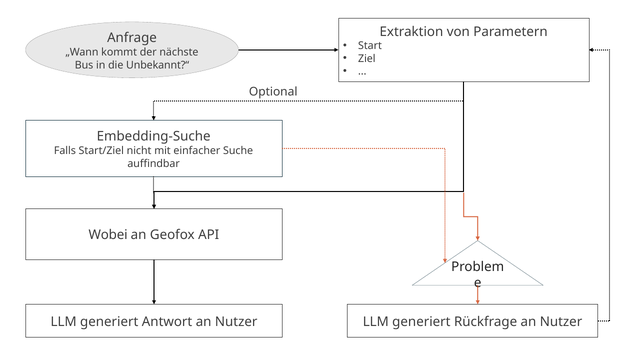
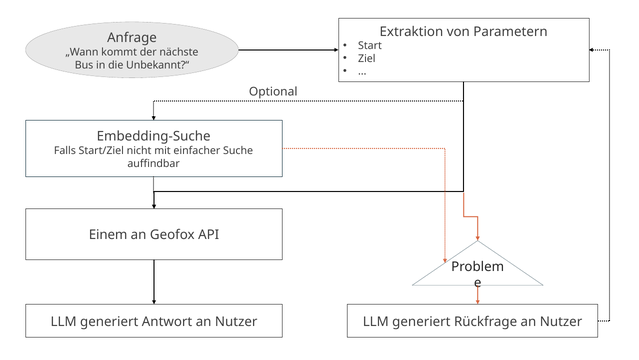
Wobei: Wobei -> Einem (108, 235)
